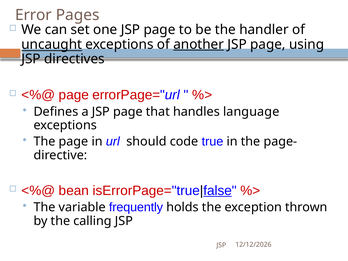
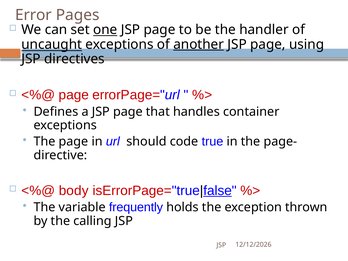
one underline: none -> present (105, 30)
language: language -> container (251, 112)
bean: bean -> body (74, 191)
